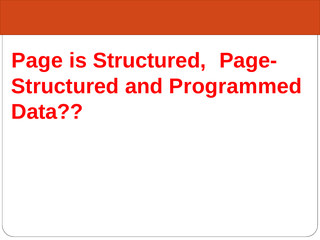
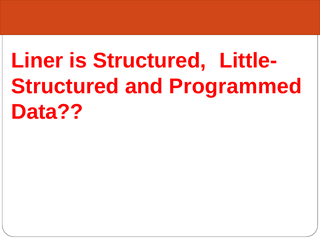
Page: Page -> Liner (37, 61)
Page-: Page- -> Little- (248, 61)
